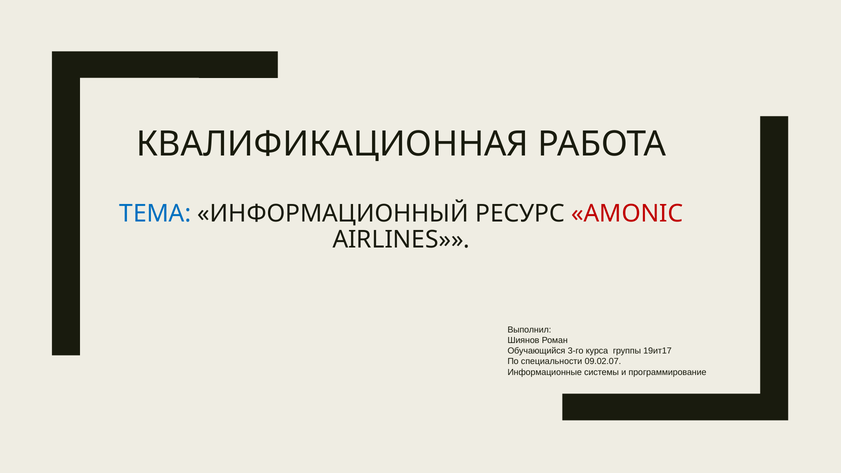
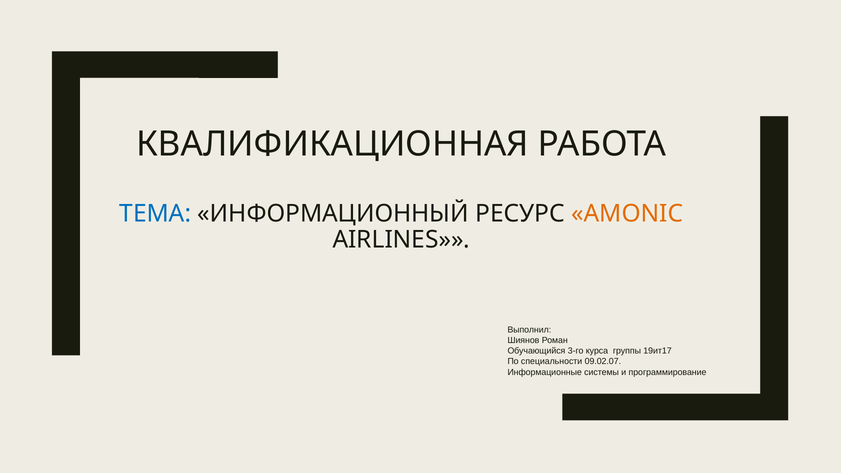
AMONIC colour: red -> orange (627, 214)
